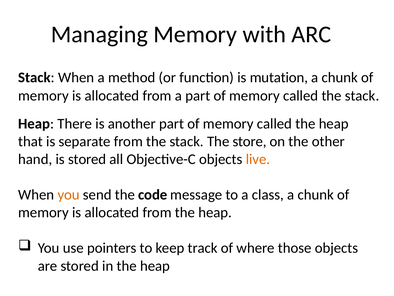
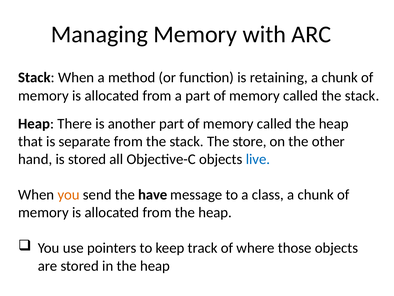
mutation: mutation -> retaining (279, 77)
live colour: orange -> blue (258, 159)
code: code -> have (153, 194)
